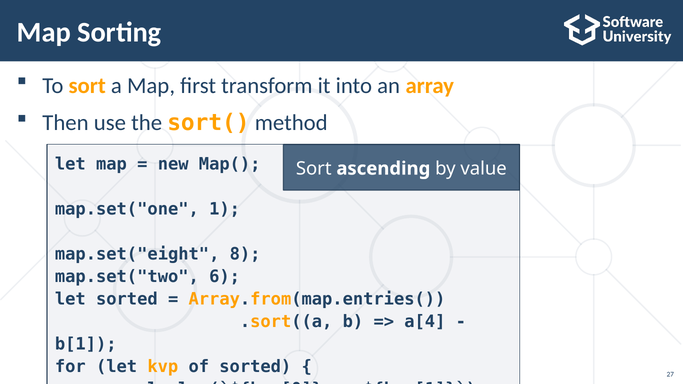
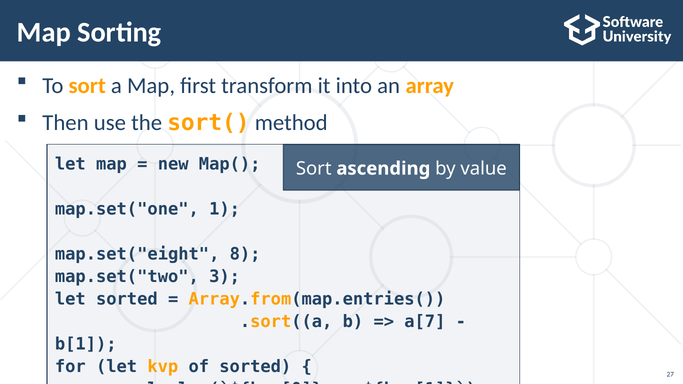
6: 6 -> 3 (225, 277)
a[4: a[4 -> a[7 (425, 322)
